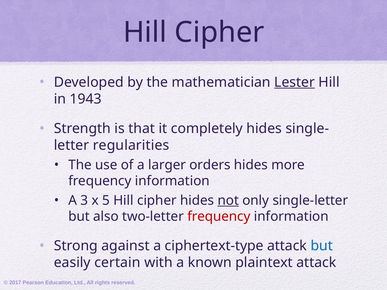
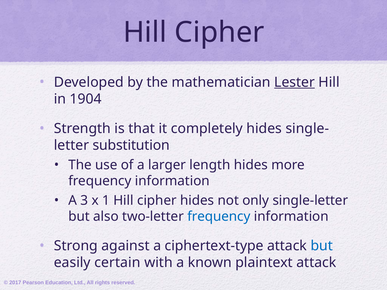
1943: 1943 -> 1904 (86, 99)
regularities: regularities -> substitution (131, 145)
orders: orders -> length (210, 165)
5: 5 -> 1 (106, 201)
not underline: present -> none (228, 201)
frequency colour: red -> blue (219, 217)
